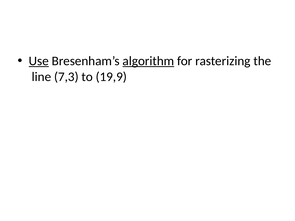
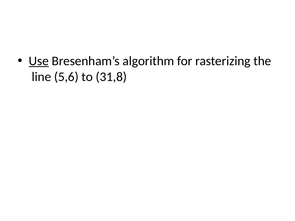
algorithm underline: present -> none (148, 61)
7,3: 7,3 -> 5,6 (66, 77)
19,9: 19,9 -> 31,8 (111, 77)
